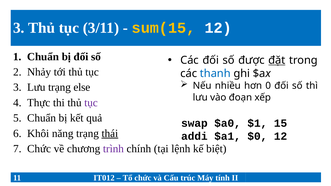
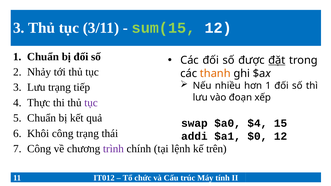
sum(15 colour: yellow -> light green (164, 28)
thanh colour: blue -> orange (215, 74)
hơn 0: 0 -> 1 (268, 86)
else: else -> tiếp (82, 87)
$1: $1 -> $4 (257, 123)
Khôi năng: năng -> công (63, 134)
thái underline: present -> none (110, 134)
Chức: Chức -> Công (39, 149)
biệt: biệt -> trên (216, 149)
